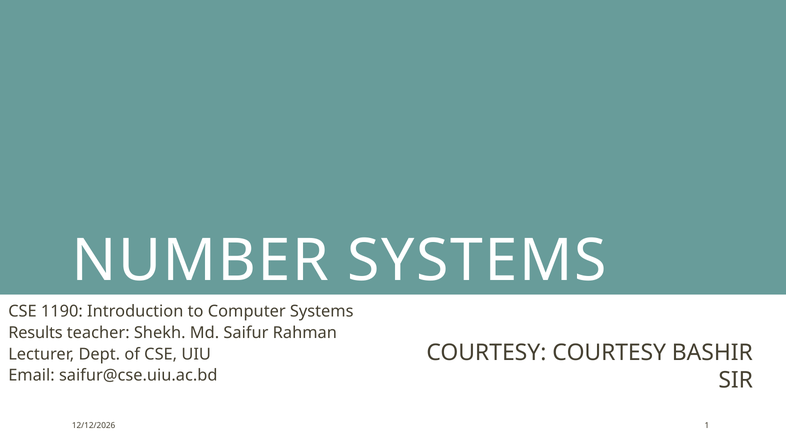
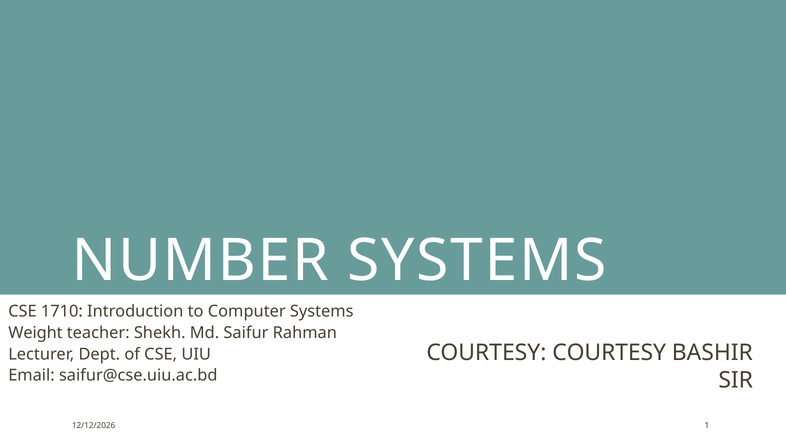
1190: 1190 -> 1710 (62, 312)
Results: Results -> Weight (35, 333)
